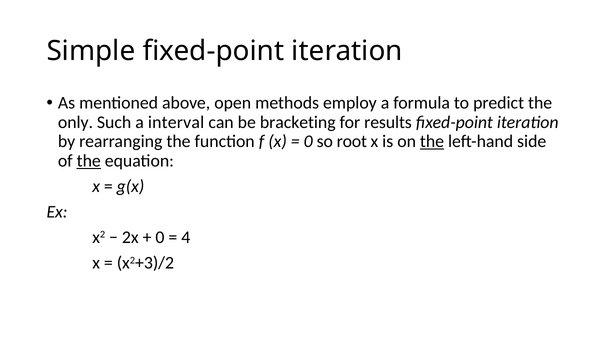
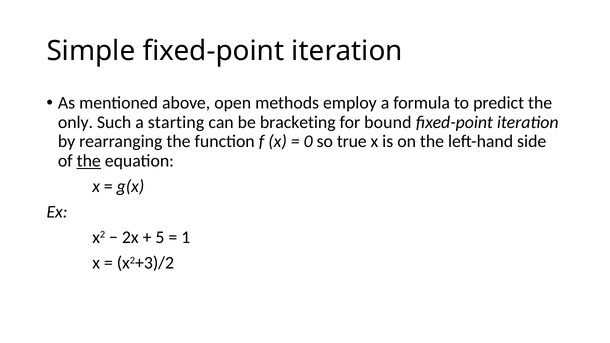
interval: interval -> starting (176, 122)
results: results -> bound (388, 122)
root: root -> true (352, 142)
the underline: present -> none (432, 142)
0: 0 -> 5 (160, 238)
4: 4 -> 1 (186, 238)
